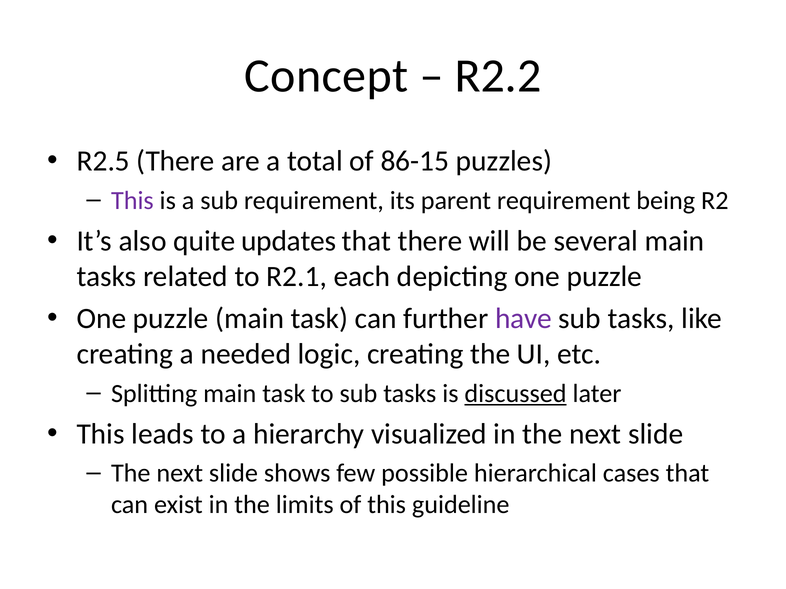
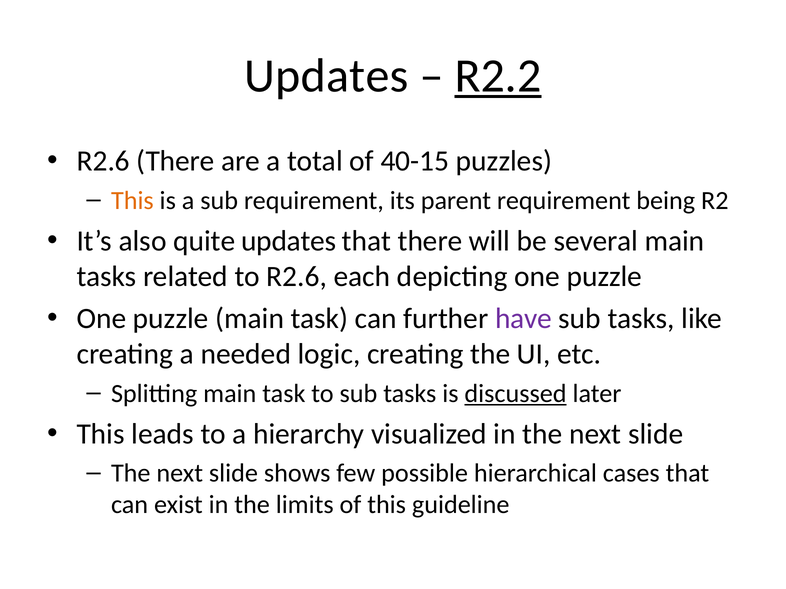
Concept: Concept -> Updates (326, 76)
R2.2 underline: none -> present (498, 76)
R2.5: R2.5 -> R2.6 (103, 161)
86-15: 86-15 -> 40-15 (415, 161)
This colour: purple -> orange (132, 201)
to R2.1: R2.1 -> R2.6 (297, 277)
